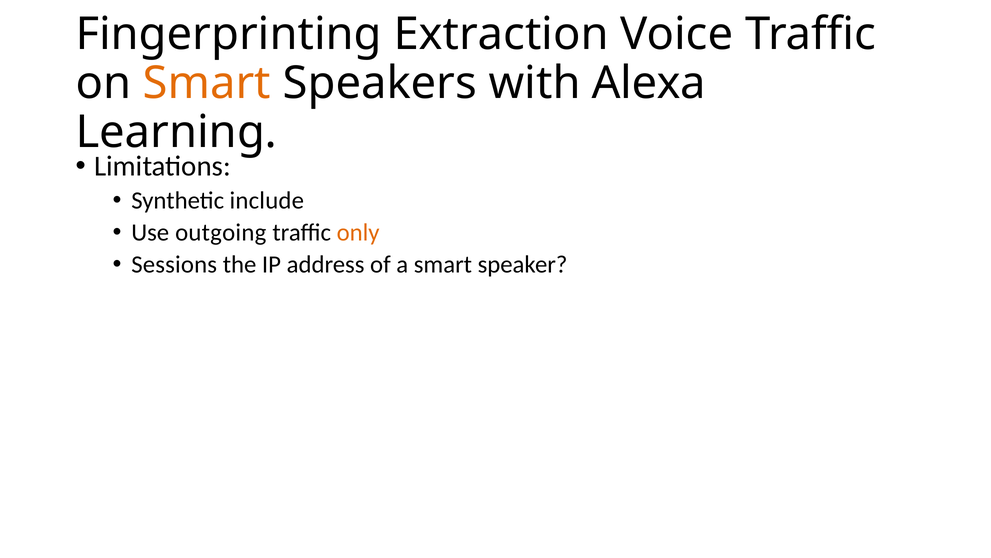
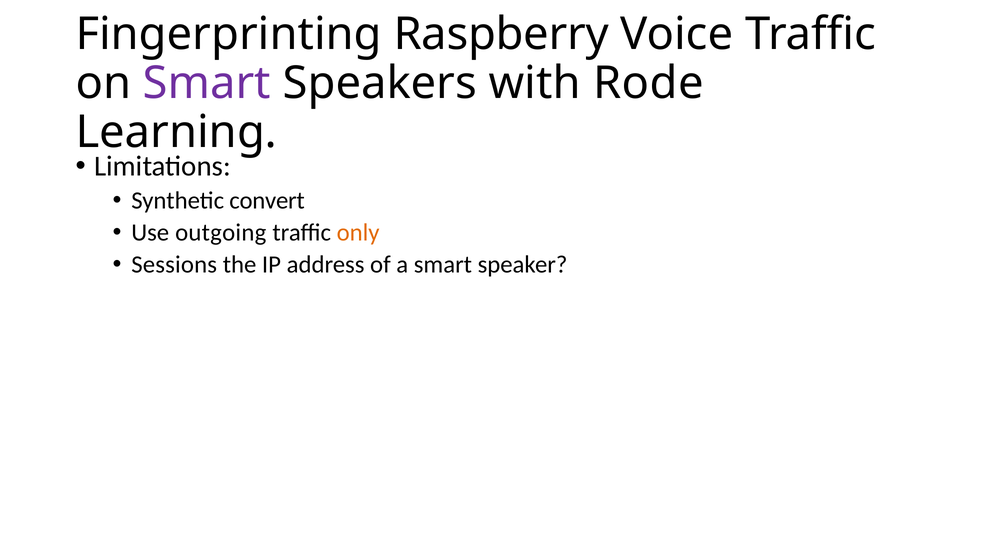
Extraction: Extraction -> Raspberry (501, 34)
Smart colour: orange -> purple (207, 83)
Alexa: Alexa -> Rode (648, 83)
include: include -> convert (267, 200)
